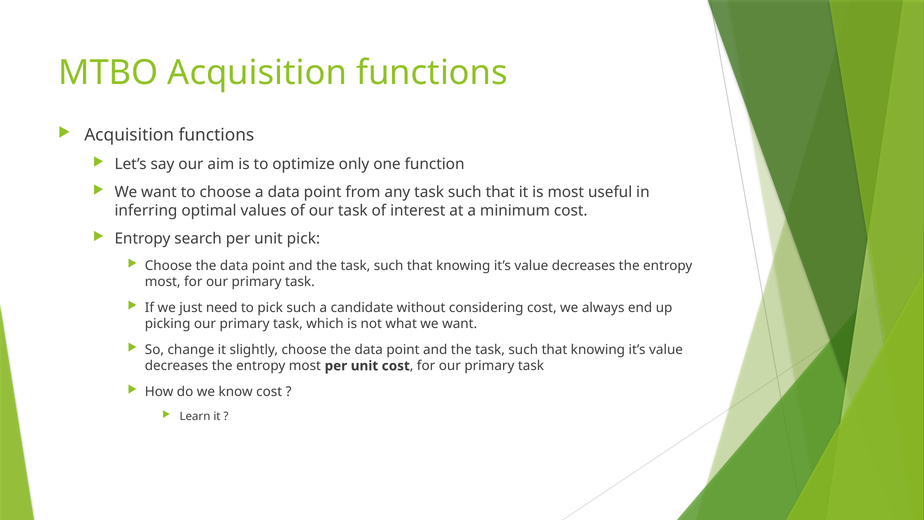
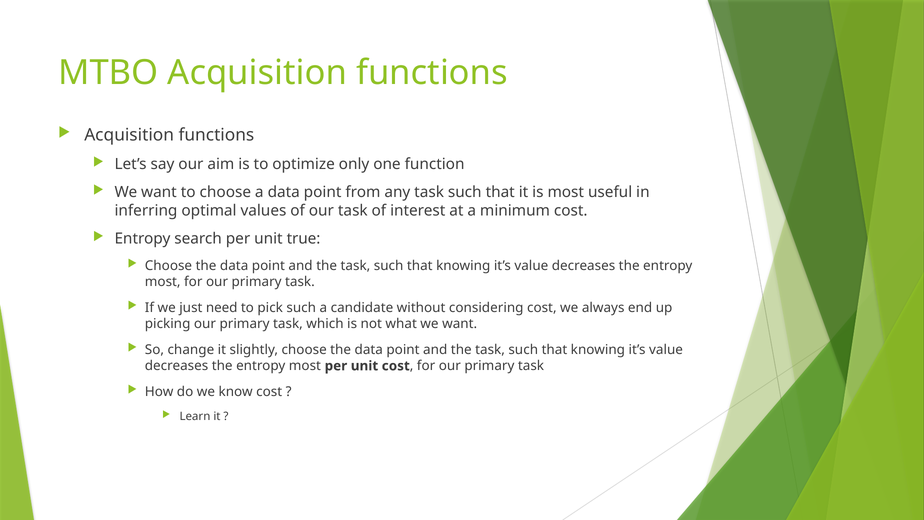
unit pick: pick -> true (304, 239)
